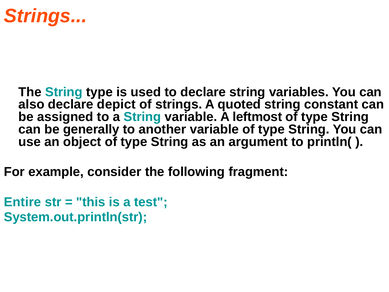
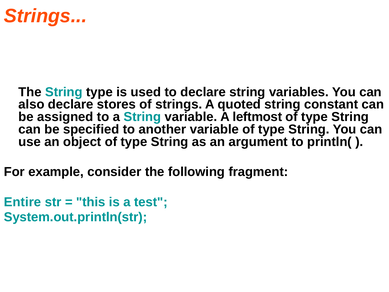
depict: depict -> stores (116, 104)
generally: generally -> specified (91, 129)
